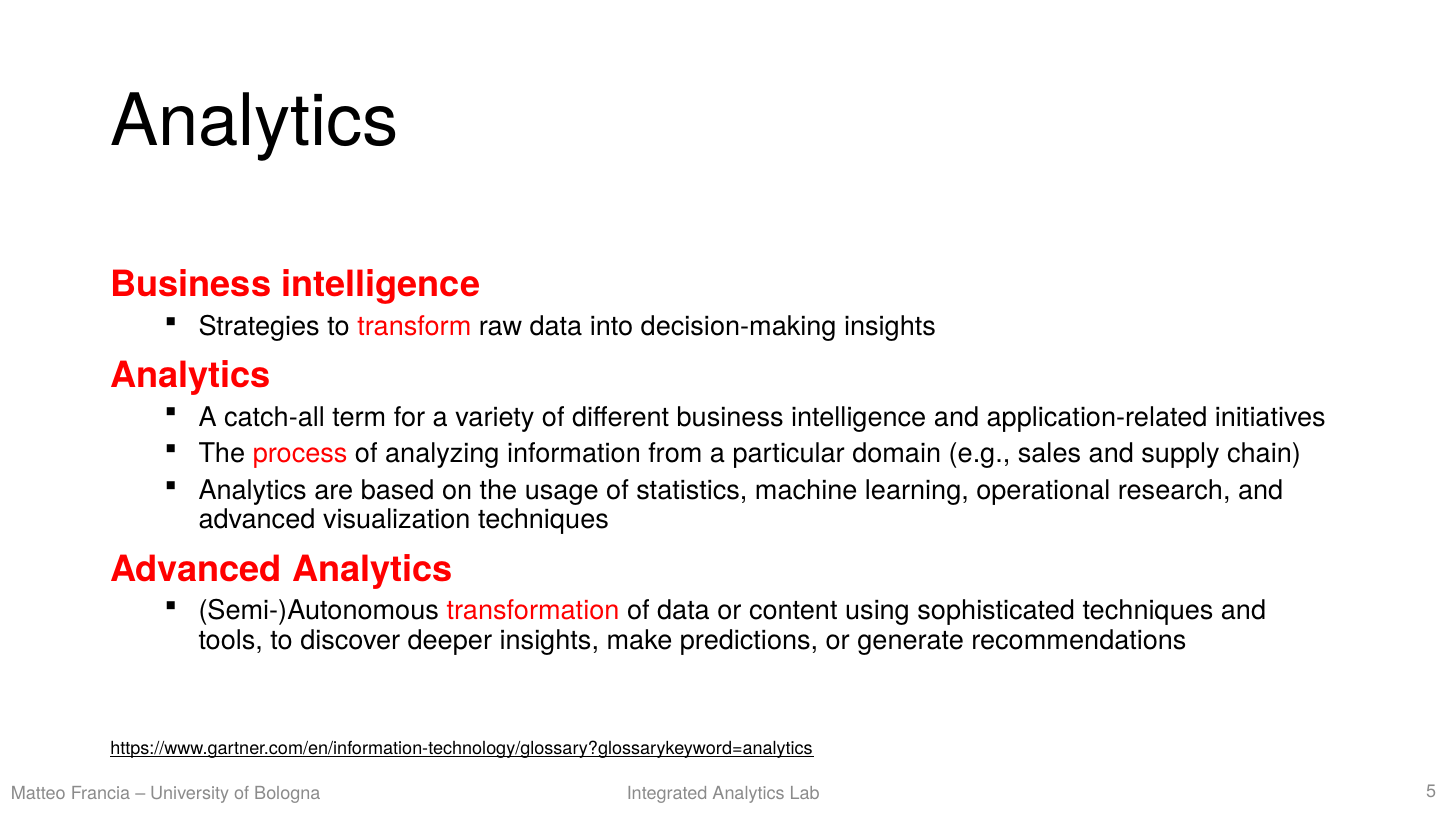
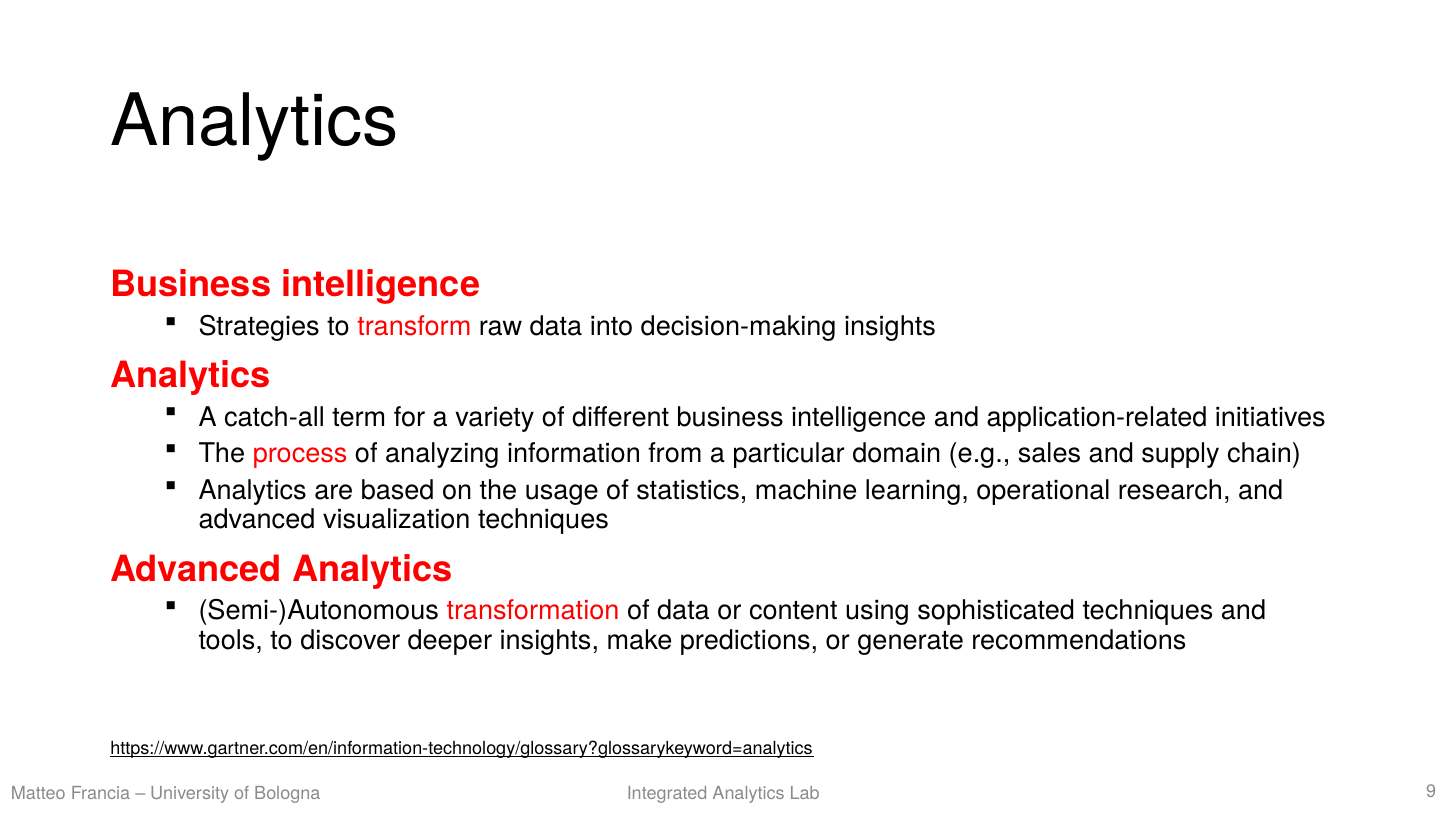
5: 5 -> 9 (1431, 791)
